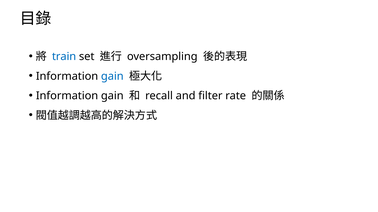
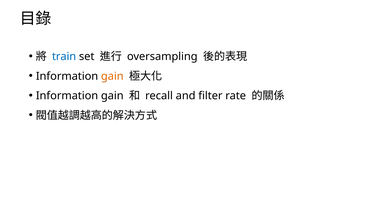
gain colour: blue -> orange (112, 76)
